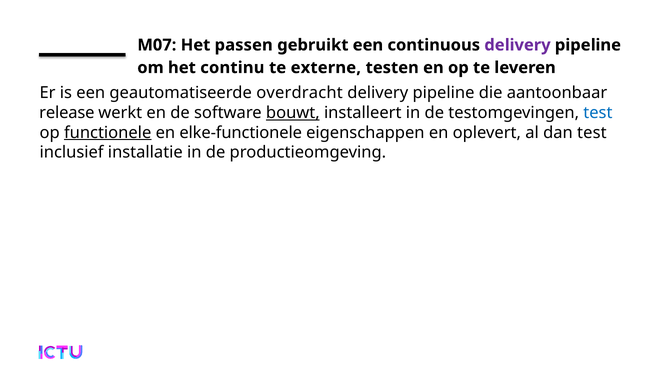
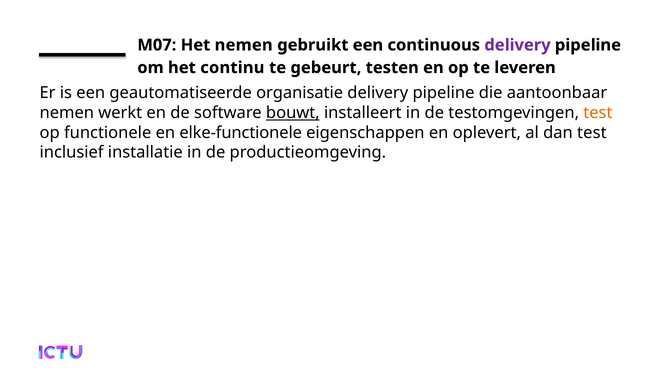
Het passen: passen -> nemen (244, 45)
externe: externe -> gebeurt (326, 68)
overdracht: overdracht -> organisatie (300, 93)
release: release -> nemen (67, 113)
test colour: blue -> orange (598, 113)
functionele underline: present -> none (108, 132)
